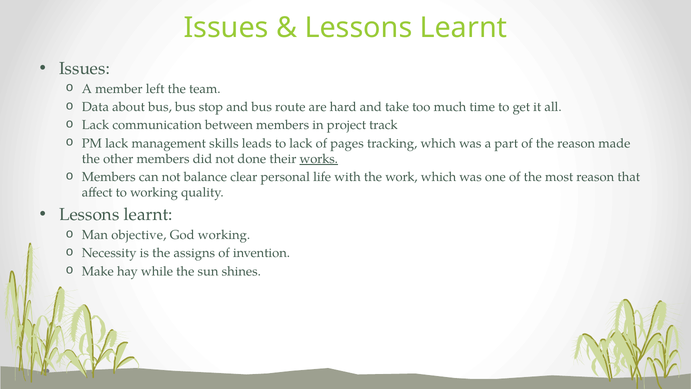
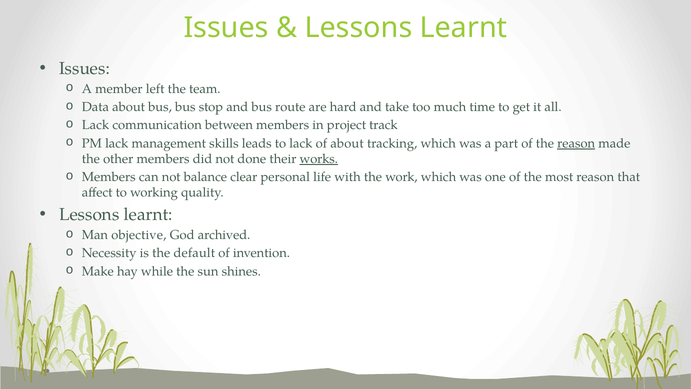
of pages: pages -> about (347, 143)
reason underline: none -> present (576, 143)
God working: working -> archived (224, 235)
assigns: assigns -> default (194, 253)
